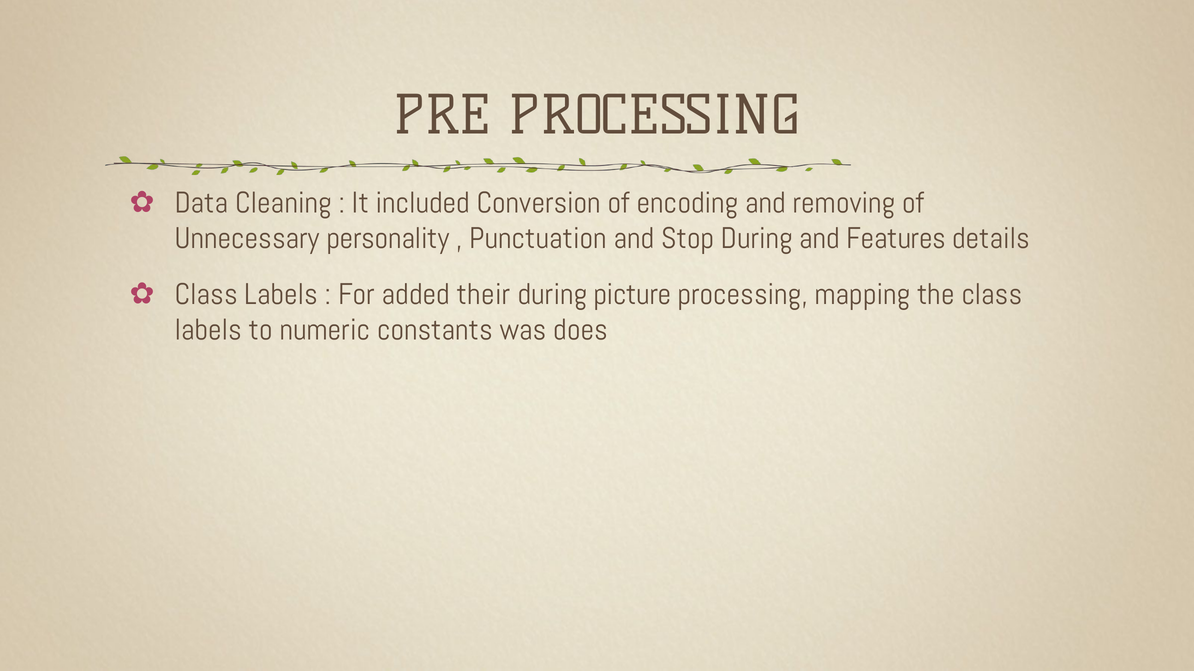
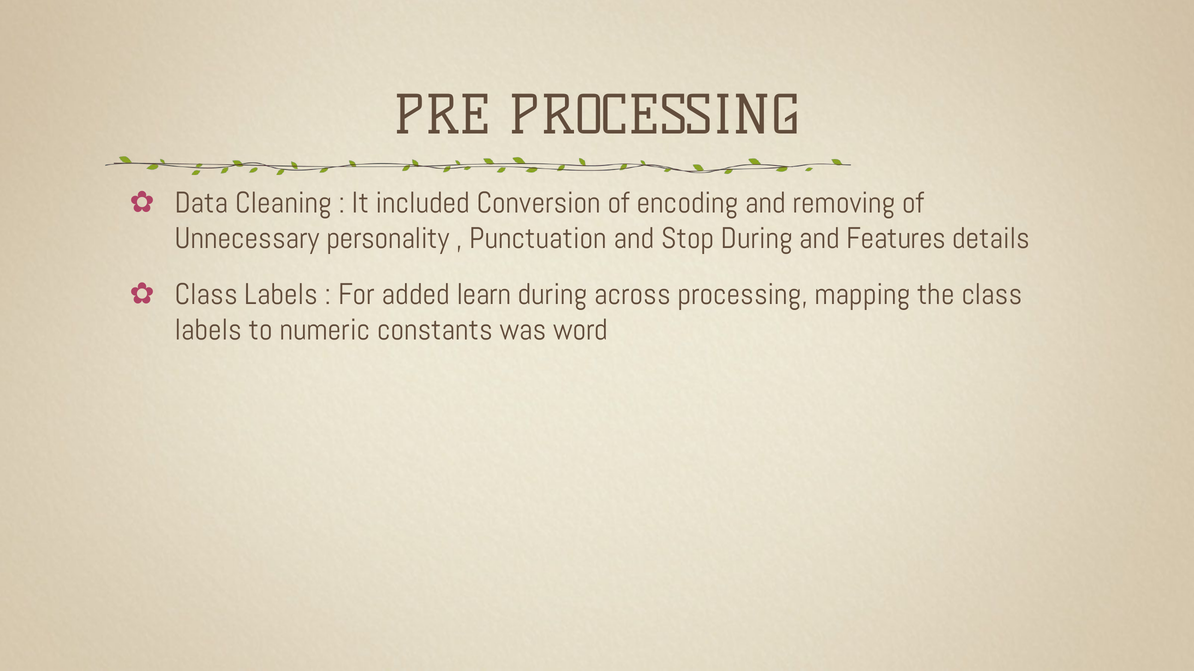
their: their -> learn (484, 294)
picture: picture -> across (632, 294)
does: does -> word (581, 330)
